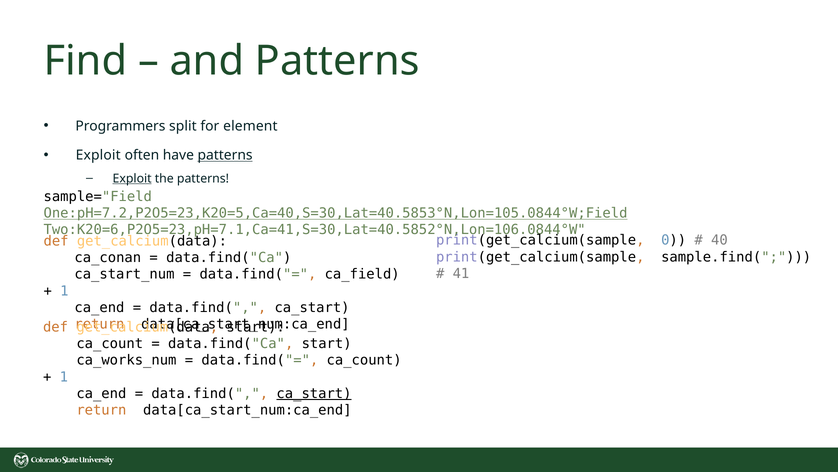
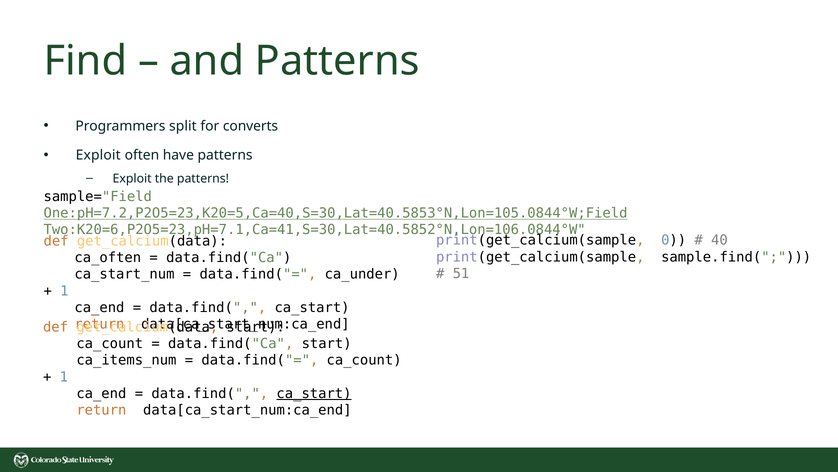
element: element -> converts (250, 126)
patterns underline: present -> none (225, 155)
Exploit underline: present -> none (132, 178)
ca_conan: ca_conan -> ca_often (108, 257)
41: 41 -> 51 (461, 273)
ca_field: ca_field -> ca_under (362, 274)
ca_works_num: ca_works_num -> ca_items_num (126, 360)
